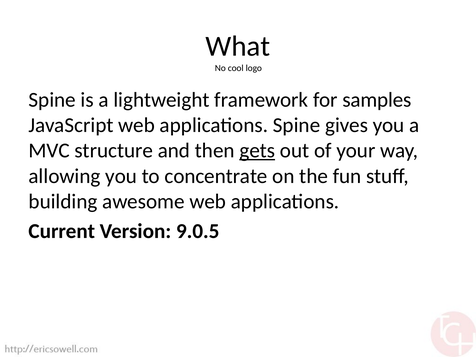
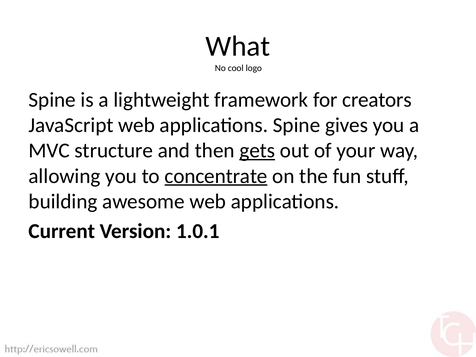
samples: samples -> creators (377, 100)
concentrate underline: none -> present (216, 176)
9.0.5: 9.0.5 -> 1.0.1 (198, 231)
